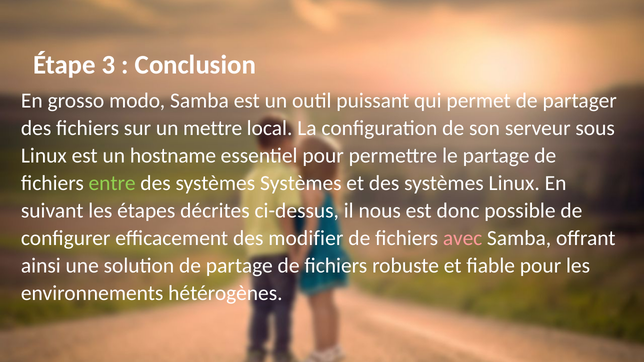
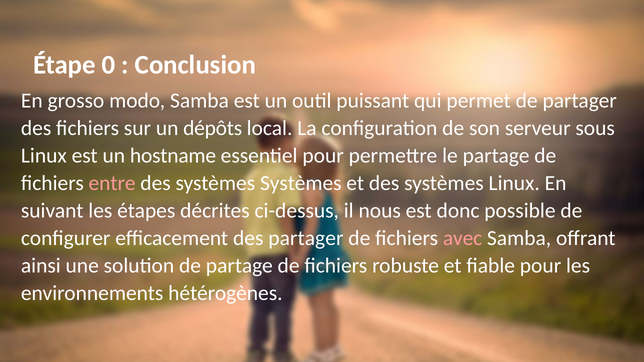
3: 3 -> 0 (109, 65)
mettre: mettre -> dépôts (213, 128)
entre colour: light green -> pink (112, 183)
des modifier: modifier -> partager (306, 238)
